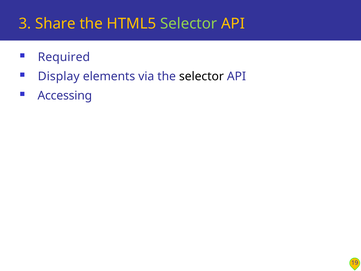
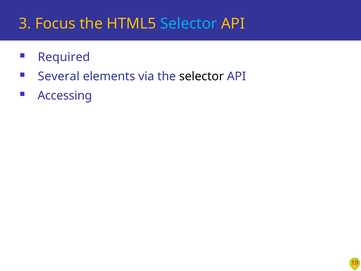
Share: Share -> Focus (55, 24)
Selector colour: light green -> light blue (189, 24)
Display: Display -> Several (59, 76)
